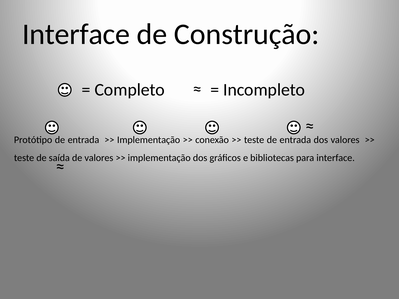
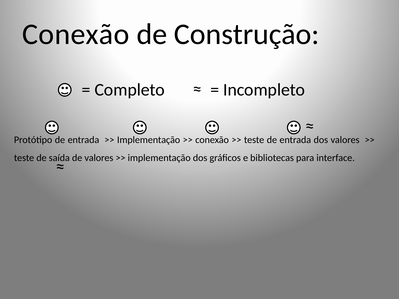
Interface: Interface -> Conexão (76, 34)
